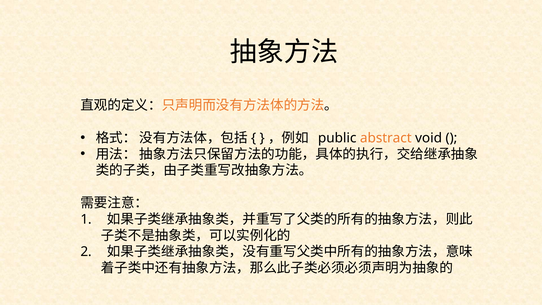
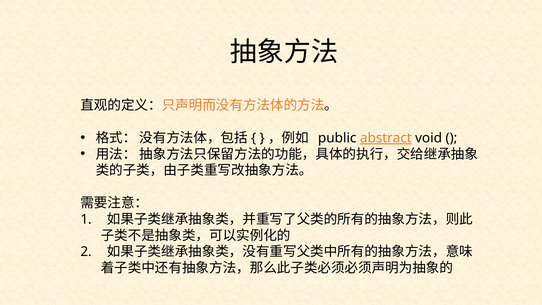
abstract underline: none -> present (386, 138)
